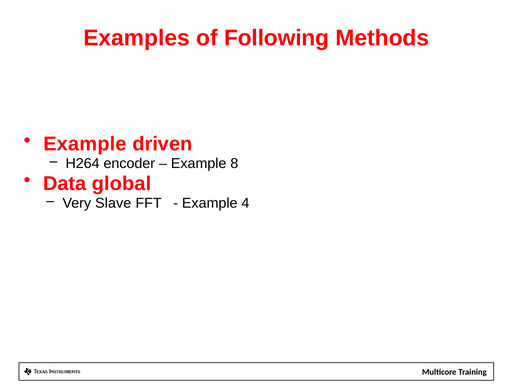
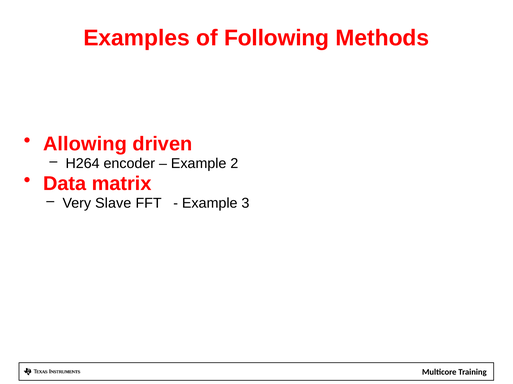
Example: Example -> Allowing (85, 144)
8: 8 -> 2 (234, 164)
global: global -> matrix (122, 184)
4: 4 -> 3 (245, 203)
